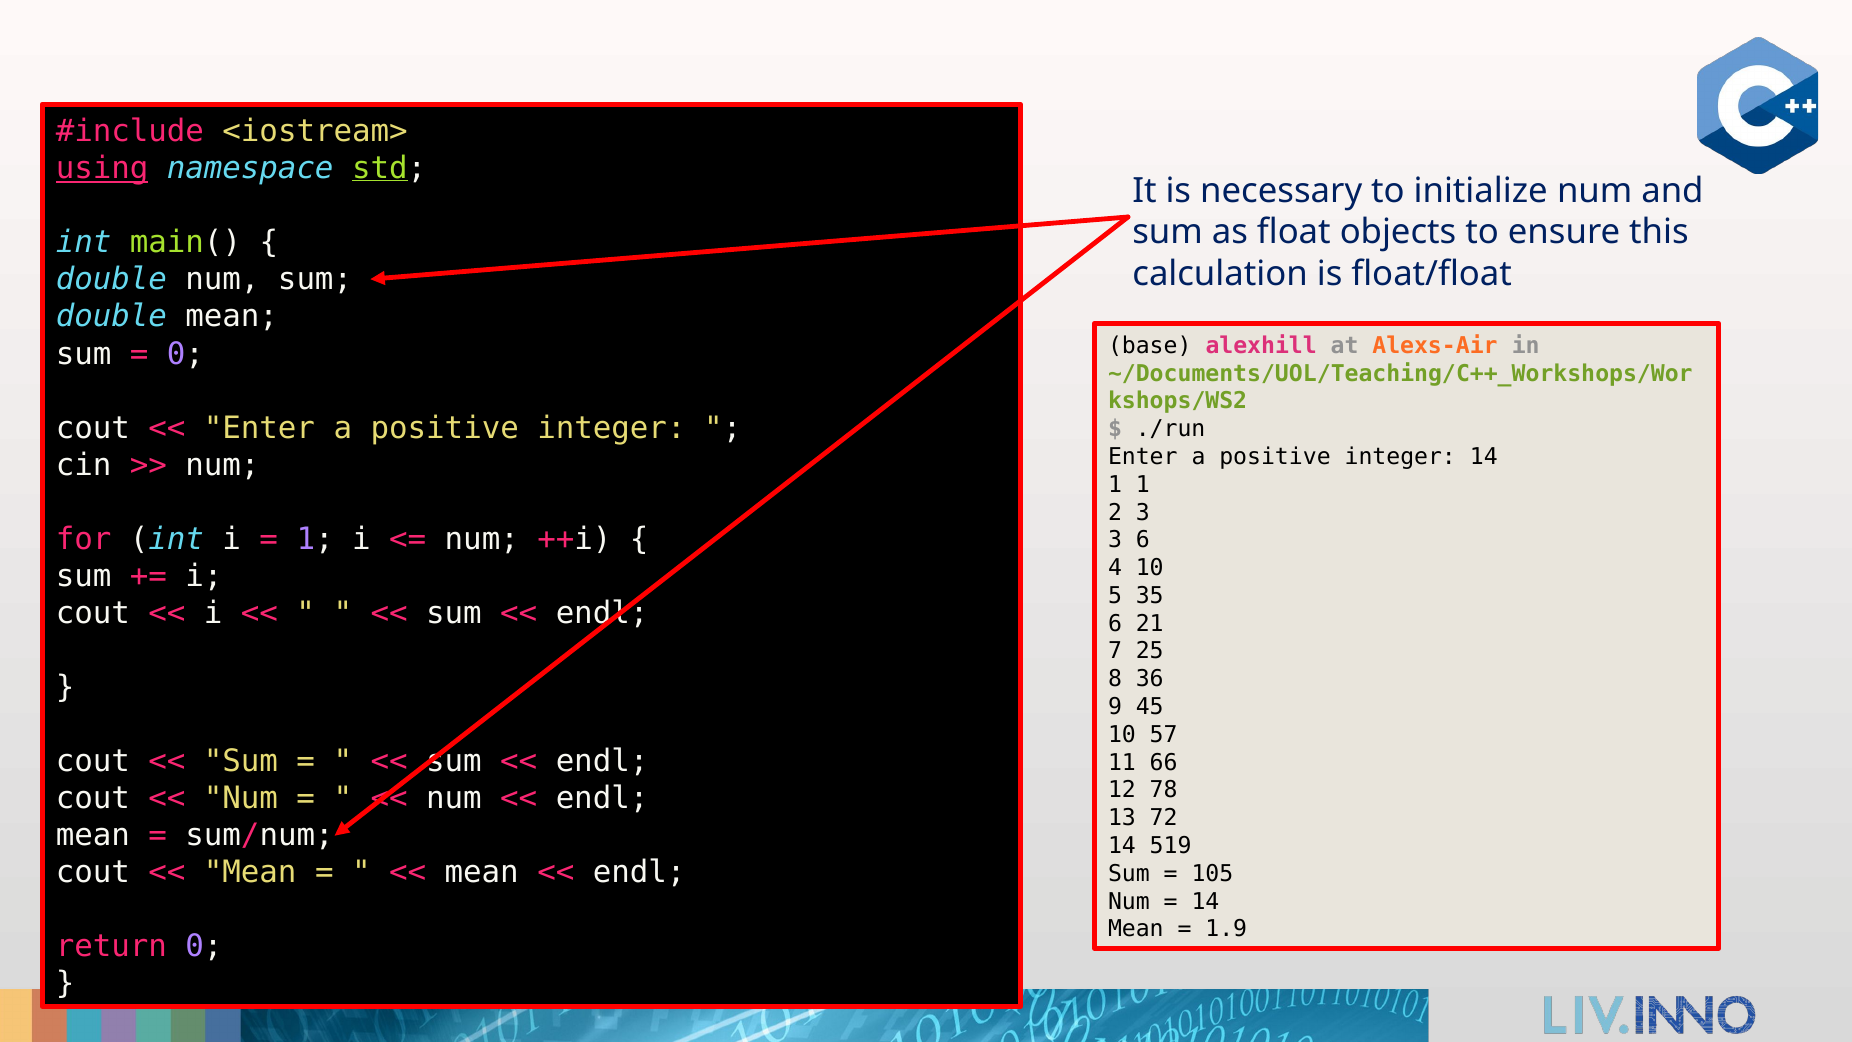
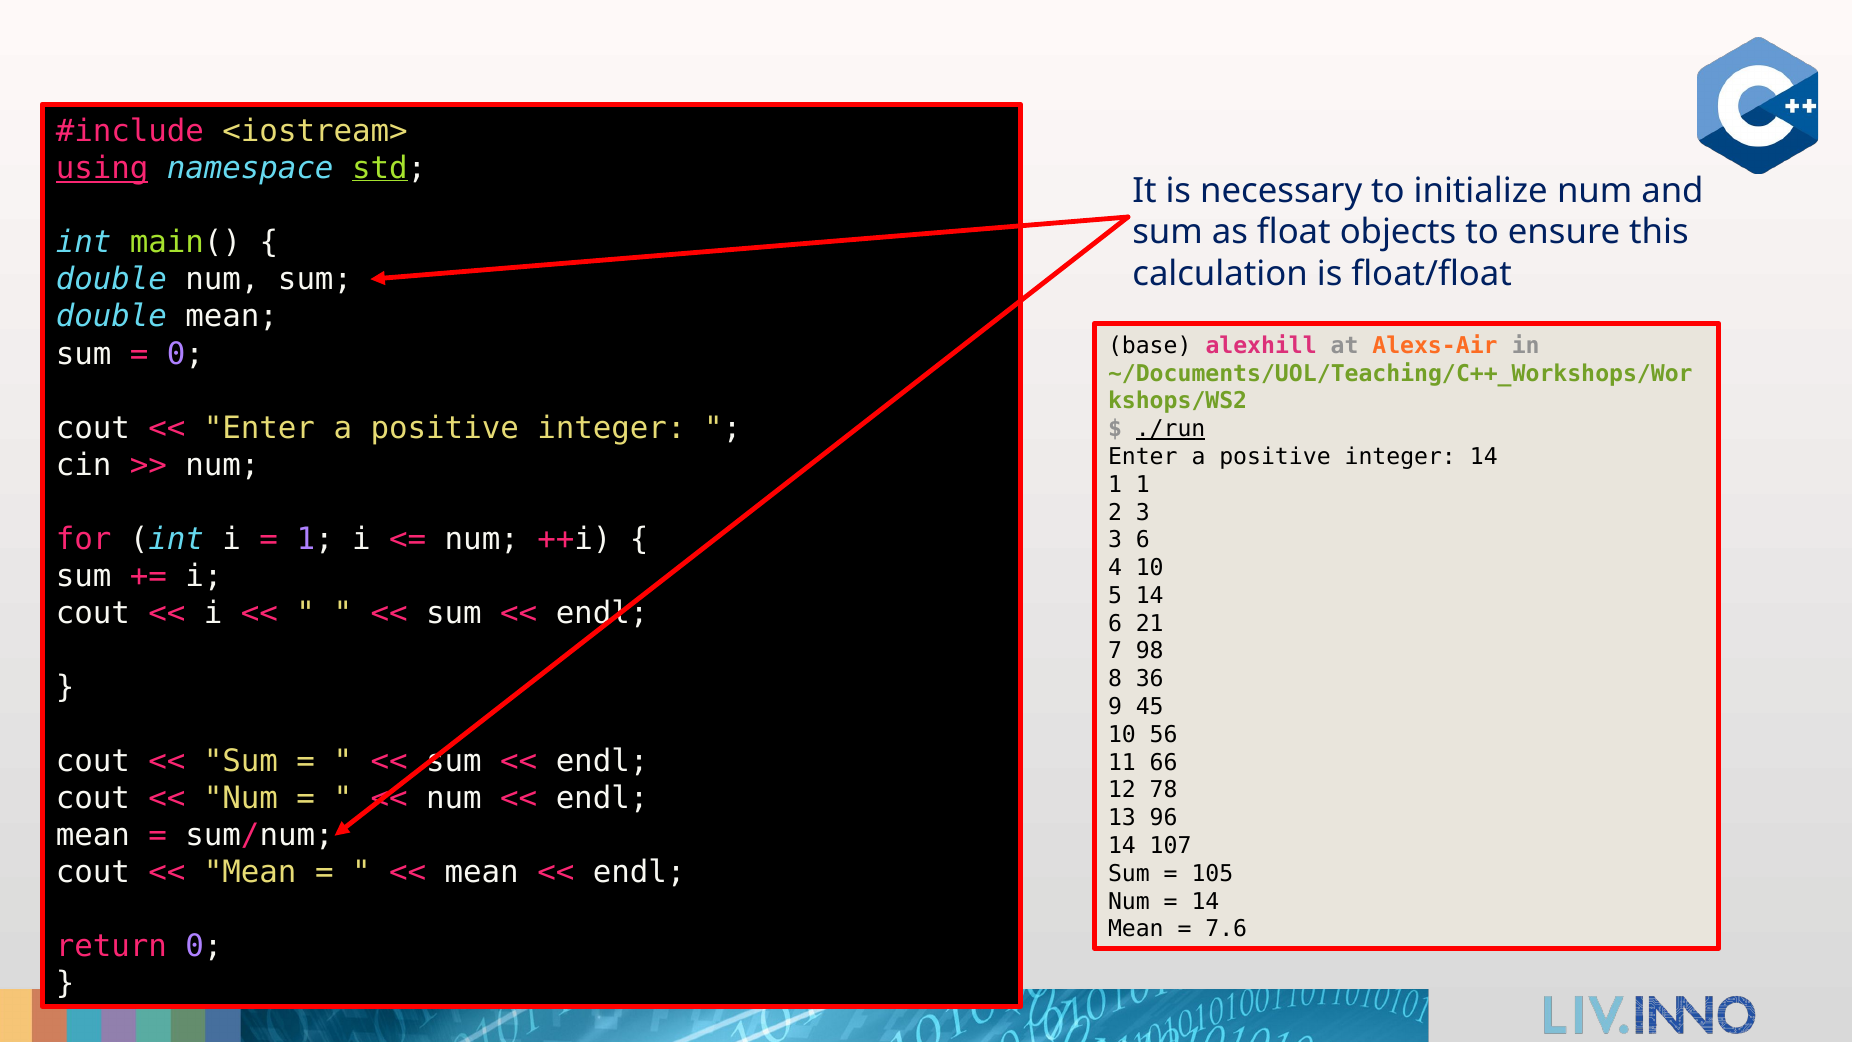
./run underline: none -> present (1171, 429)
5 35: 35 -> 14 (1150, 596)
25: 25 -> 98 (1150, 651)
57: 57 -> 56 (1164, 734)
72: 72 -> 96 (1164, 818)
519: 519 -> 107 (1171, 846)
1.9: 1.9 -> 7.6 (1226, 929)
